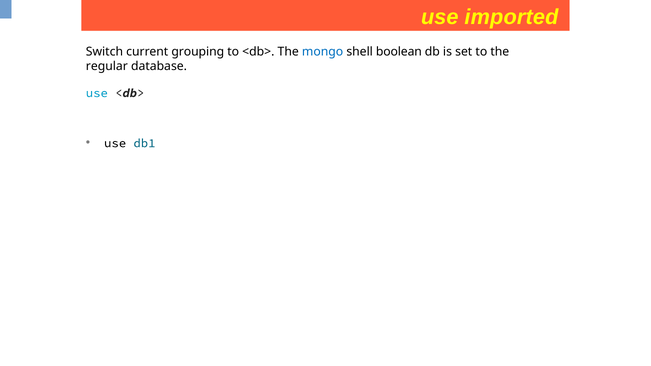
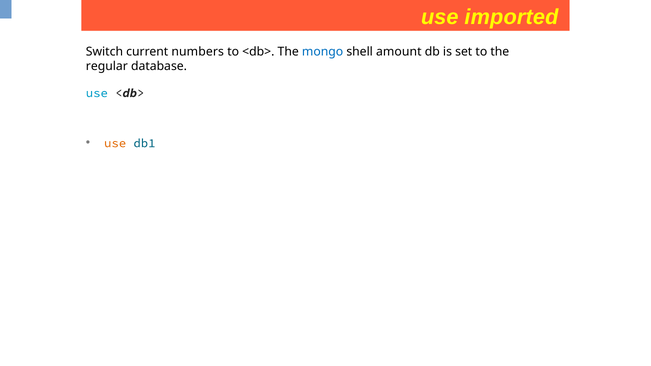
grouping: grouping -> numbers (198, 52)
boolean: boolean -> amount (399, 52)
use colour: black -> orange (115, 143)
